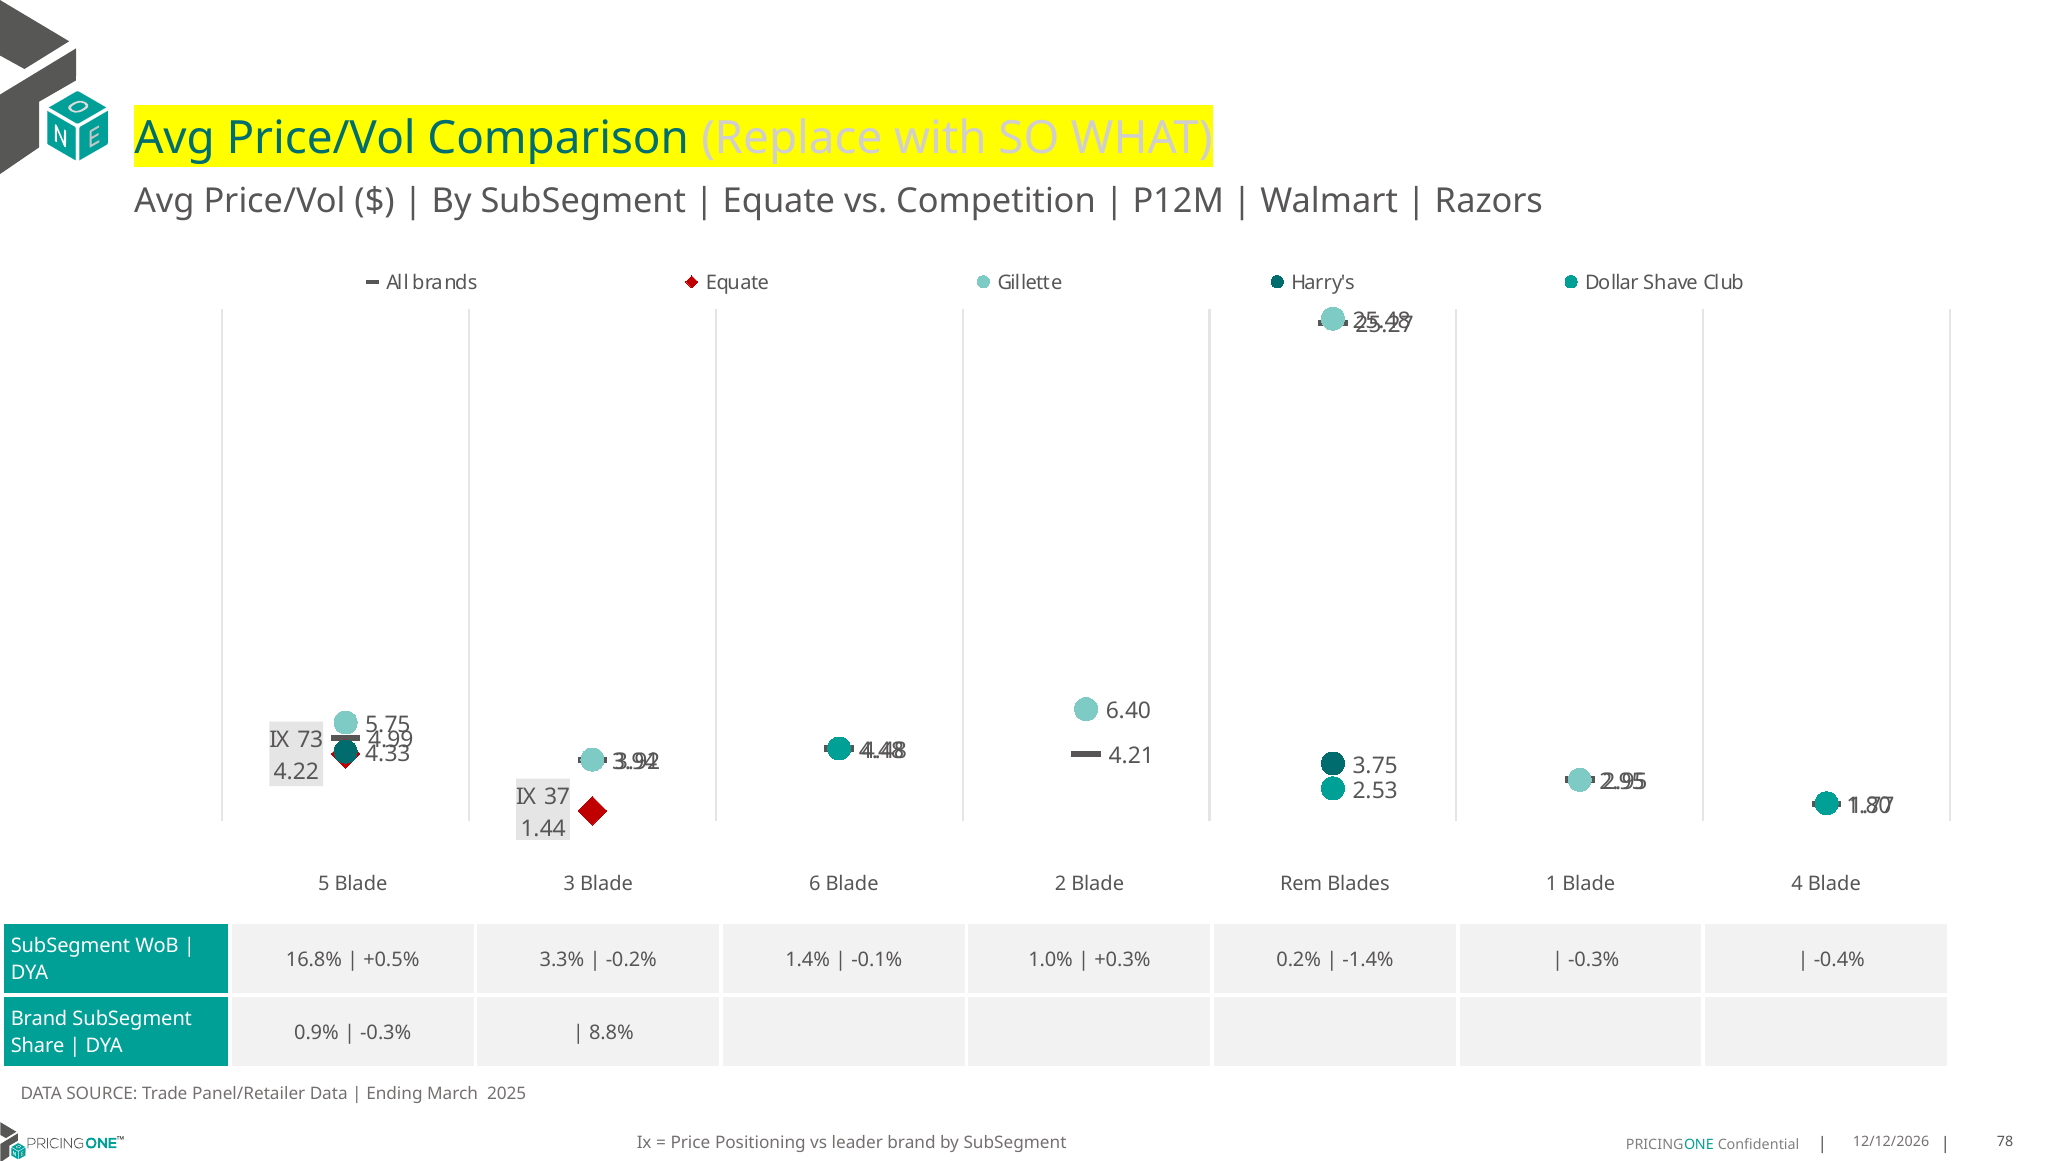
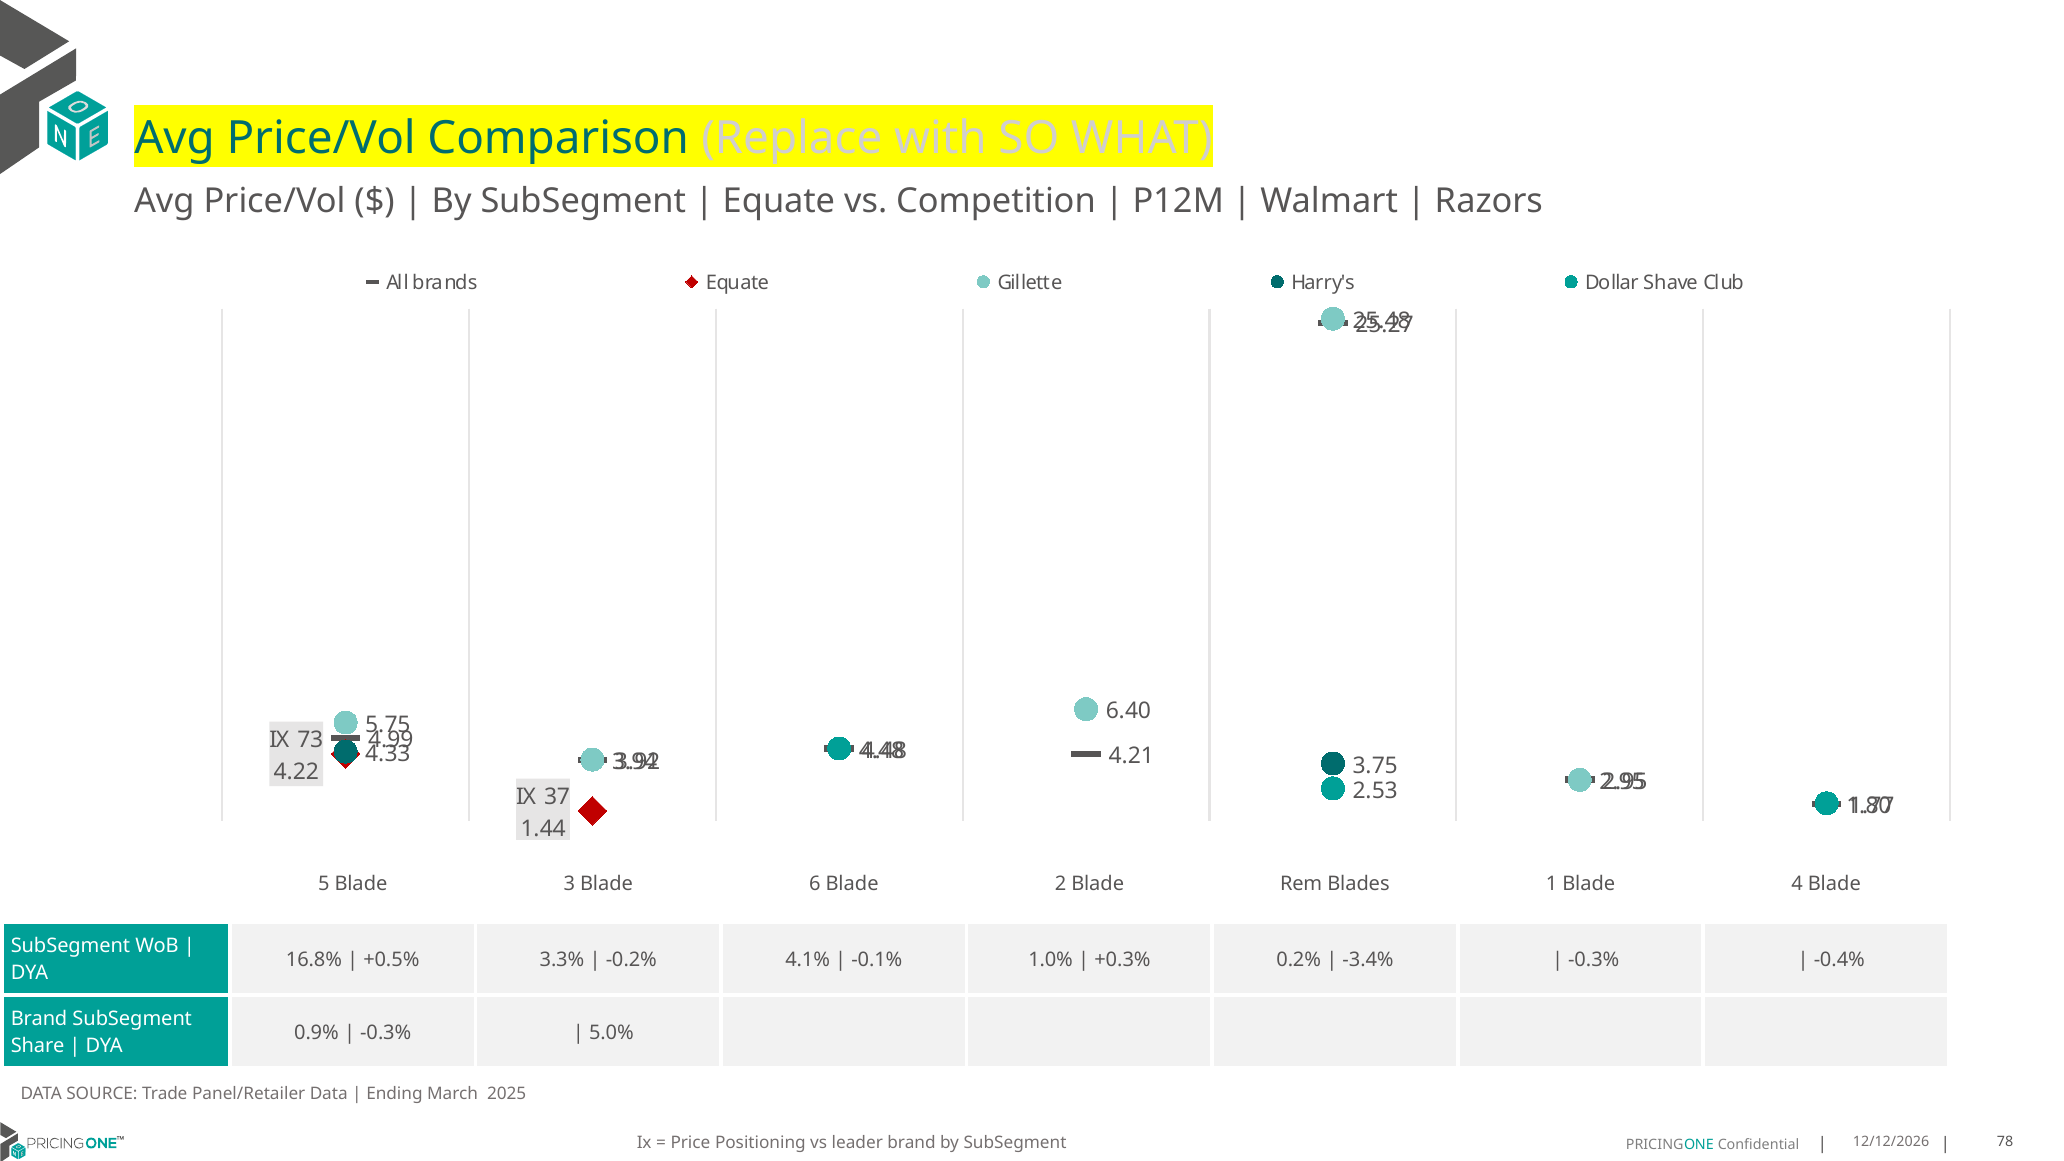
1.4%: 1.4% -> 4.1% (808, 960)
-1.4%: -1.4% -> -3.4% (1368, 960)
8.8%: 8.8% -> 5.0% (611, 1033)
